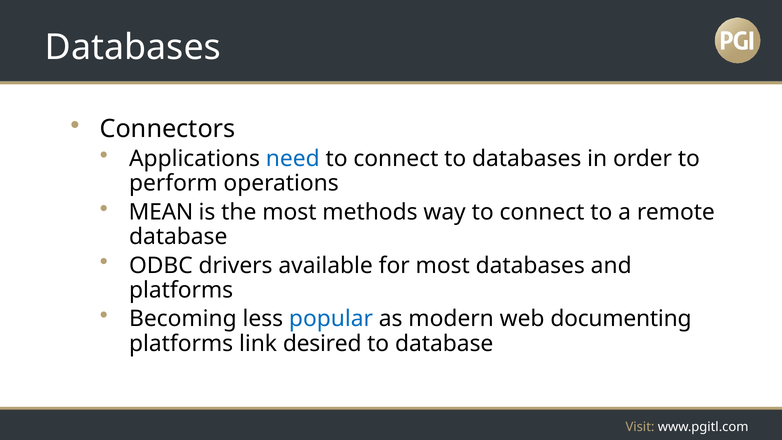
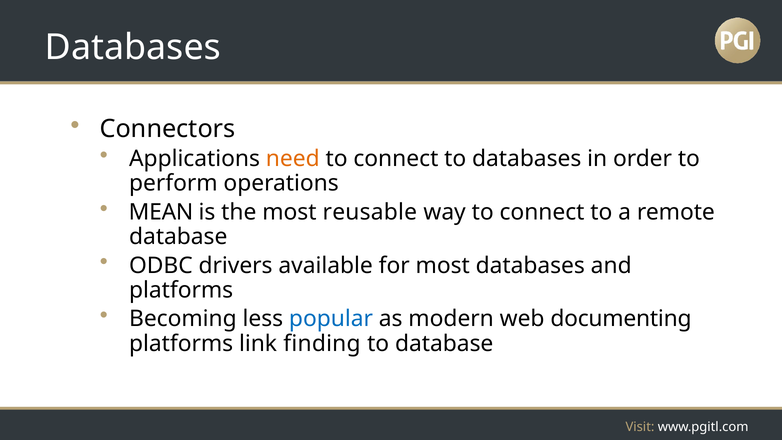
need colour: blue -> orange (293, 159)
methods: methods -> reusable (370, 212)
desired: desired -> finding (322, 343)
